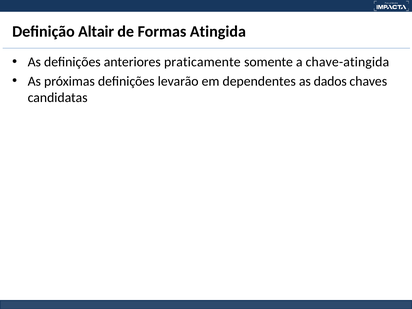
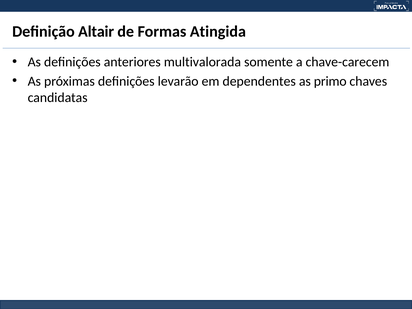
praticamente: praticamente -> multivalorada (202, 62)
chave-atingida: chave-atingida -> chave-carecem (348, 62)
dados: dados -> primo (330, 81)
